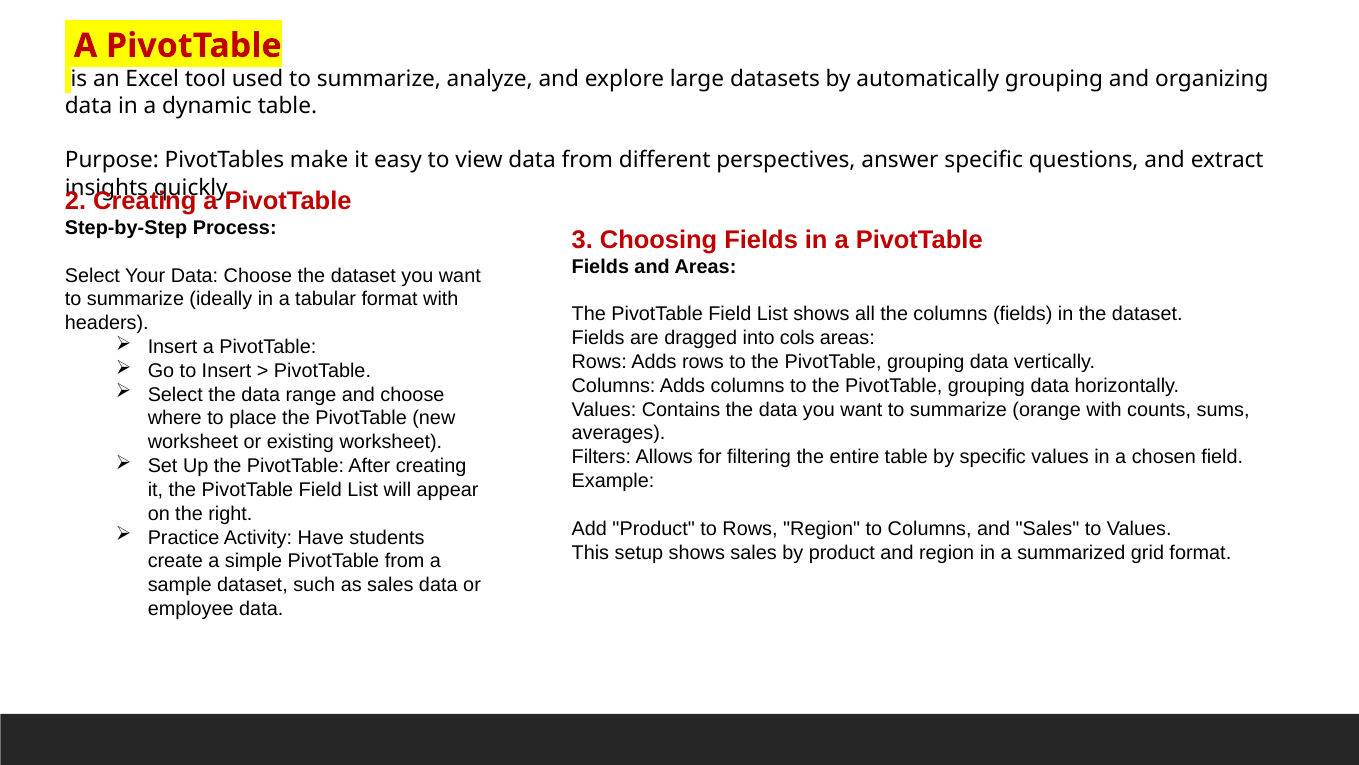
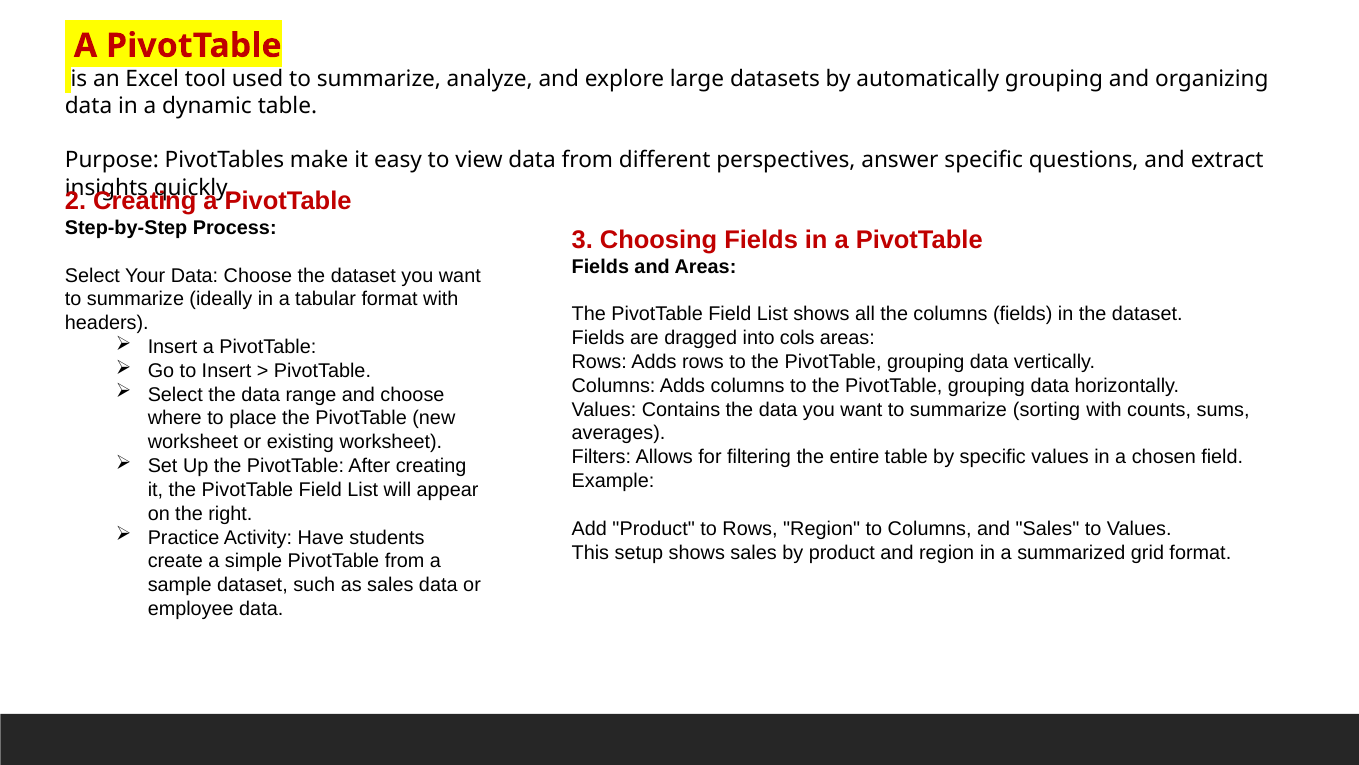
orange: orange -> sorting (1047, 409)
